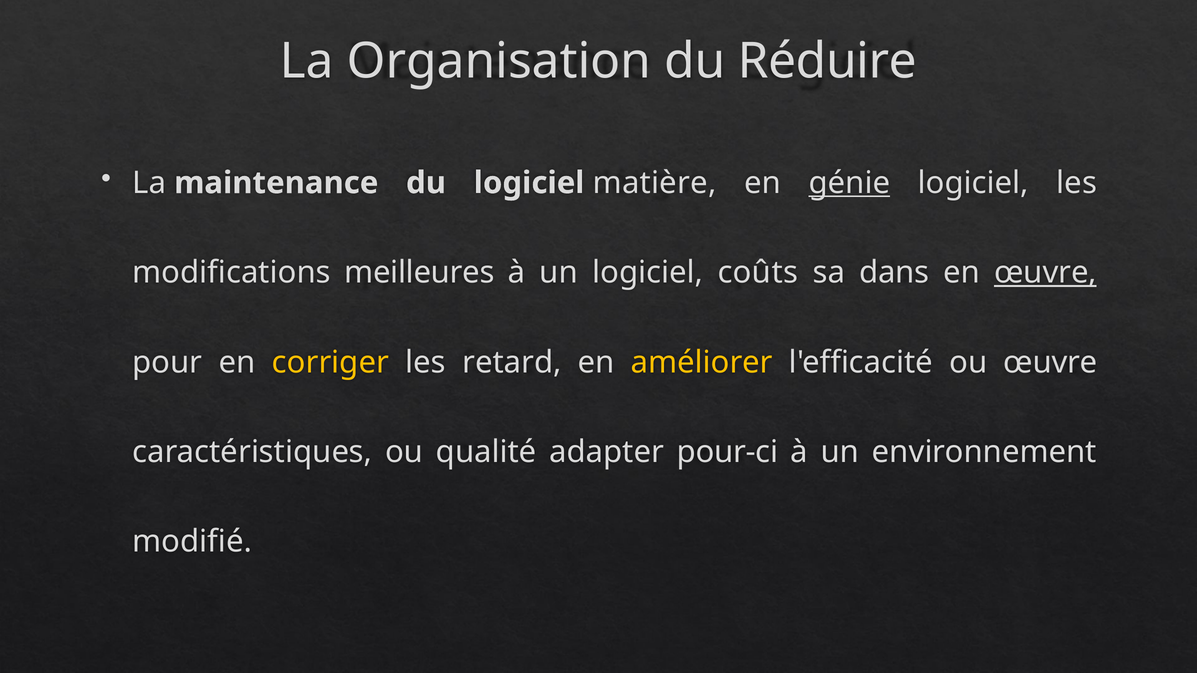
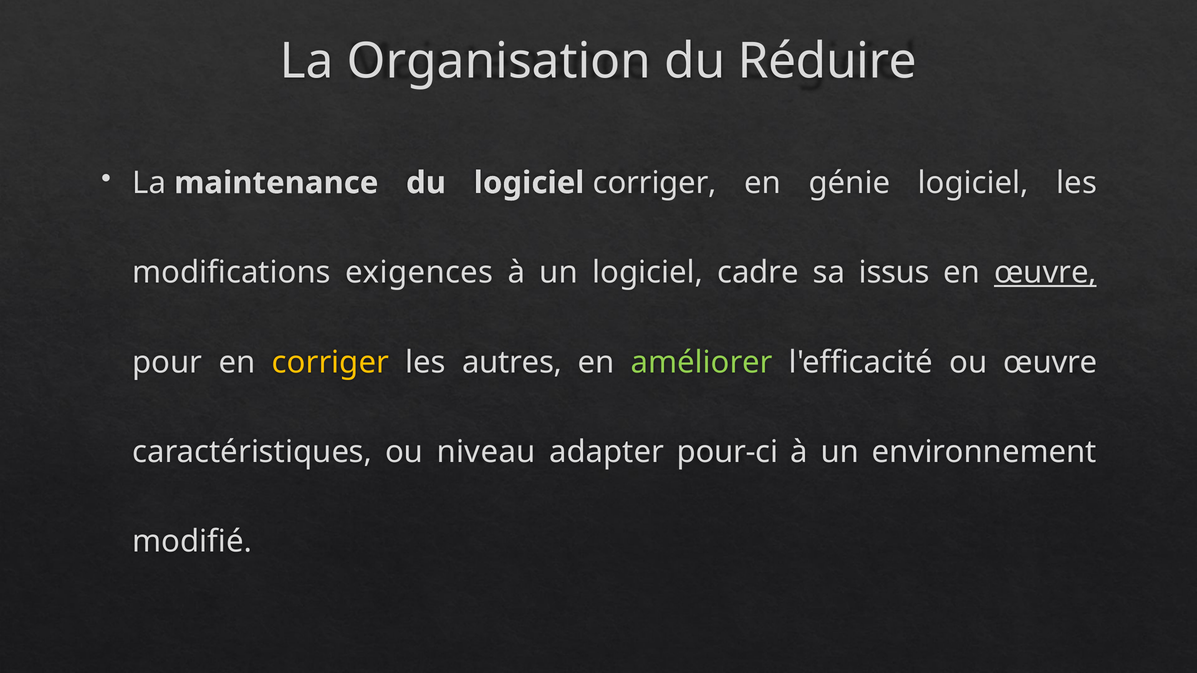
logiciel matière: matière -> corriger (655, 183)
génie underline: present -> none (849, 183)
meilleures: meilleures -> exigences (419, 273)
coûts: coûts -> cadre (758, 273)
dans: dans -> issus (894, 273)
retard: retard -> autres (512, 362)
améliorer colour: yellow -> light green (702, 362)
qualité: qualité -> niveau (486, 452)
